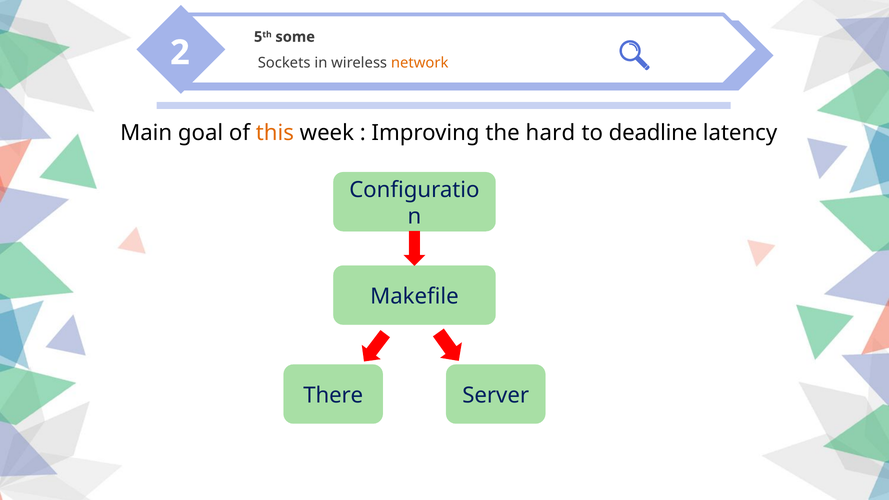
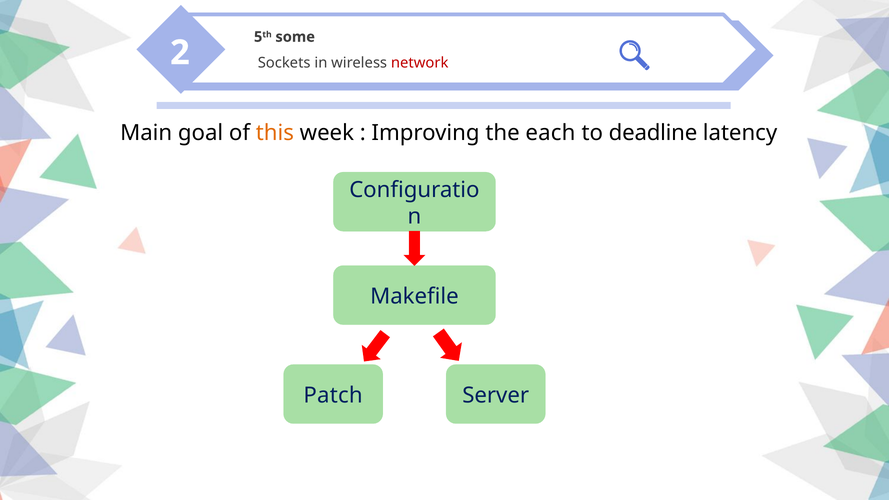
network colour: orange -> red (420, 63)
hard: hard -> each (550, 133)
There: There -> Patch (333, 396)
